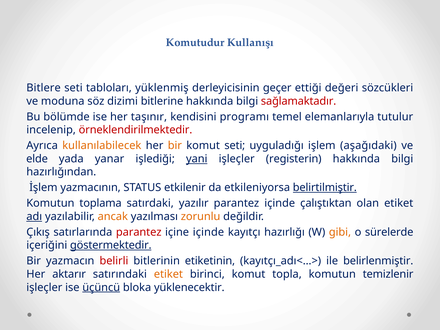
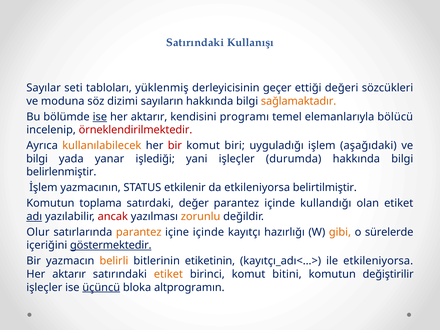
Komutudur: Komutudur -> Satırındaki (195, 43)
Bitlere: Bitlere -> Sayılar (44, 88)
bitlerine: bitlerine -> sayıların (162, 101)
sağlamaktadır colour: red -> orange (299, 101)
ise underline: none -> present (100, 117)
taşınır: taşınır -> aktarır (149, 117)
tutulur: tutulur -> bölücü (395, 117)
bir colour: orange -> red (175, 146)
komut seti: seti -> biri (235, 146)
elde: elde -> bilgi (37, 159)
yani underline: present -> none (197, 159)
registerin: registerin -> durumda (294, 159)
hazırlığından: hazırlığından -> belirlenmiştir (61, 172)
belirtilmiştir underline: present -> none (325, 188)
yazılır: yazılır -> değer (194, 203)
çalıştıktan: çalıştıktan -> kullandığı (326, 203)
ancak colour: orange -> red (113, 217)
Çıkış: Çıkış -> Olur (38, 232)
parantez colour: red -> orange (139, 232)
belirli colour: red -> orange (114, 261)
ile belirlenmiştir: belirlenmiştir -> etkileniyorsa (378, 261)
topla: topla -> bitini (287, 274)
temizlenir: temizlenir -> değiştirilir (388, 274)
yüklenecektir: yüklenecektir -> altprogramın (189, 287)
